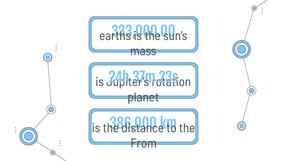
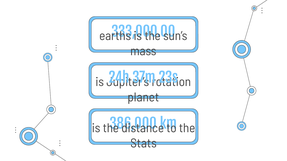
From: From -> Stats (144, 144)
